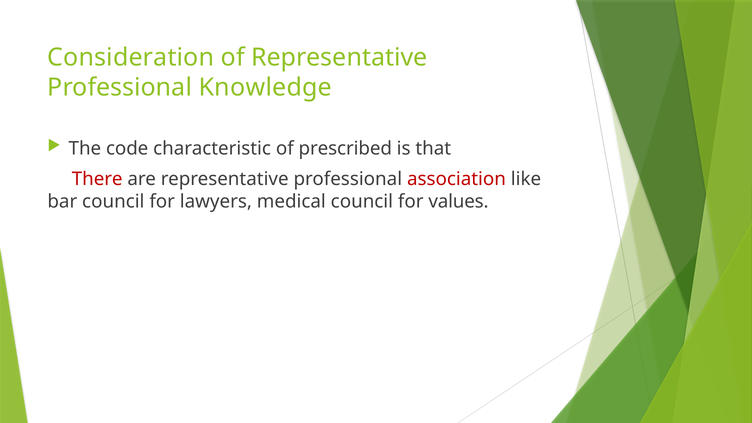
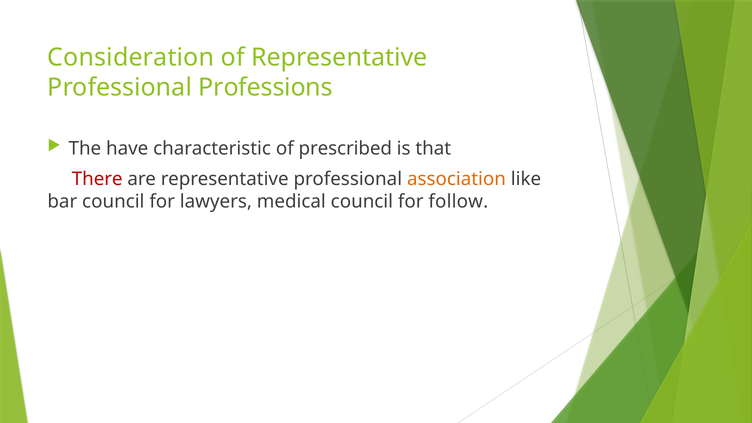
Knowledge: Knowledge -> Professions (266, 87)
code: code -> have (127, 149)
association colour: red -> orange (456, 179)
values: values -> follow (458, 202)
